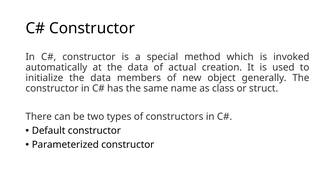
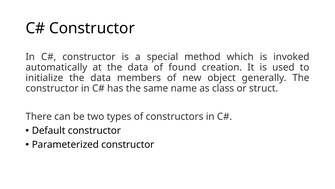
actual: actual -> found (182, 67)
